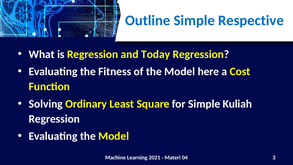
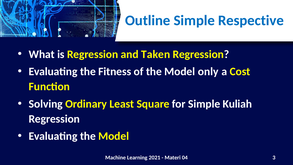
Today: Today -> Taken (156, 54)
here: here -> only (208, 71)
